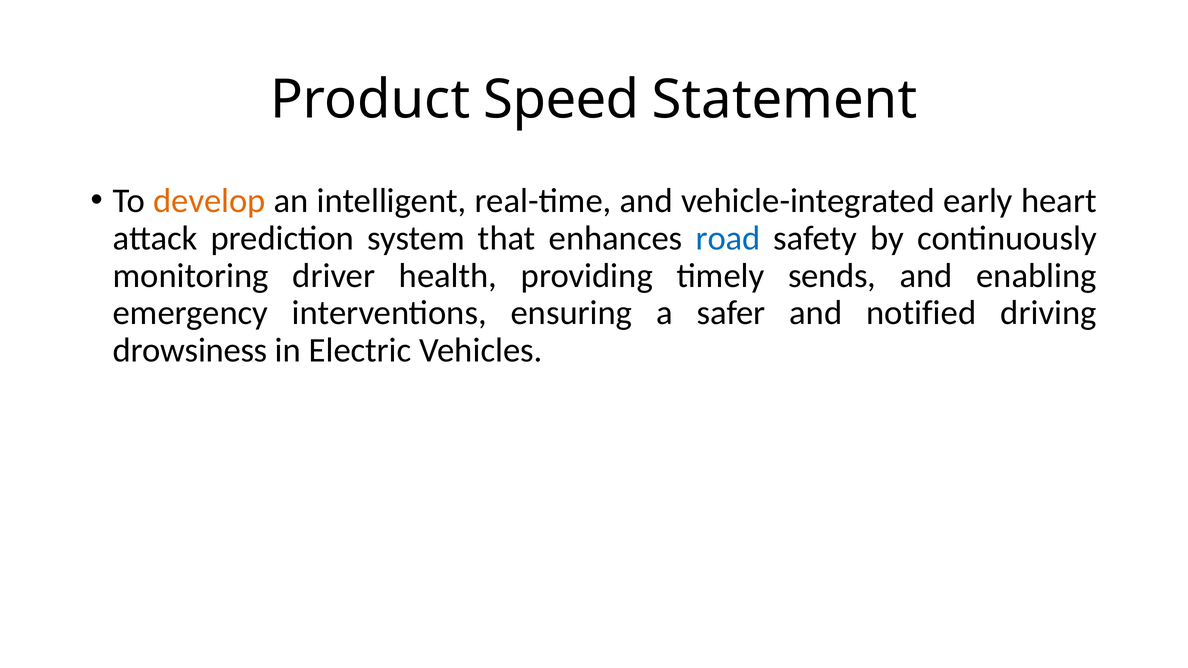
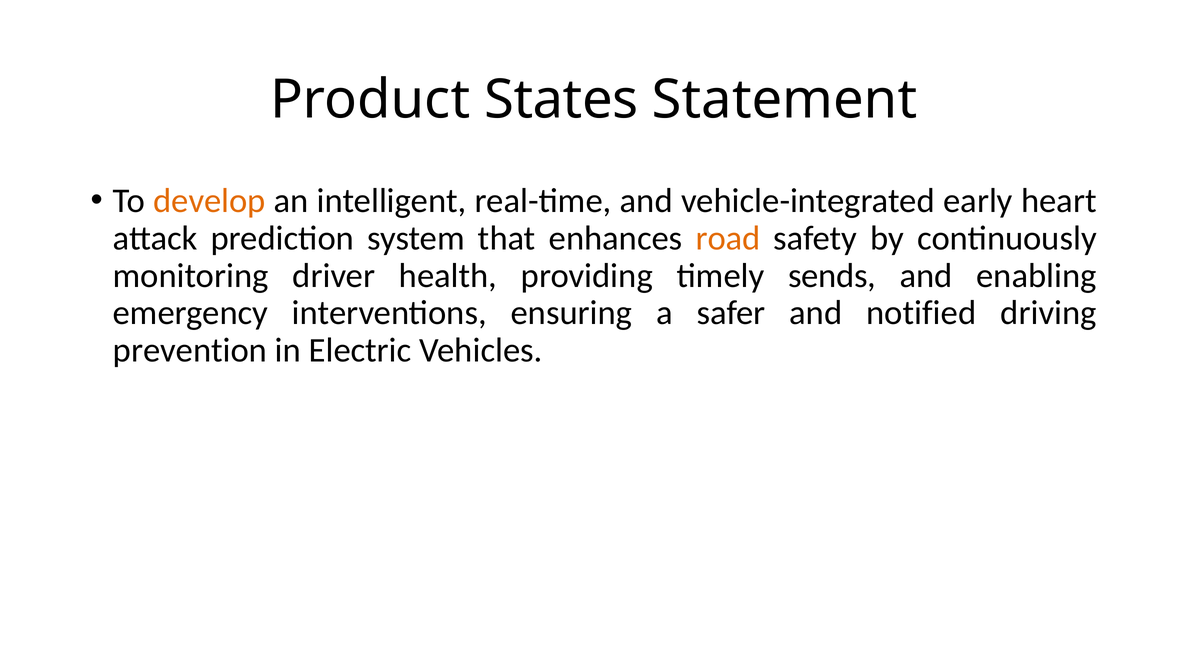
Speed: Speed -> States (561, 100)
road colour: blue -> orange (728, 238)
drowsiness: drowsiness -> prevention (190, 351)
